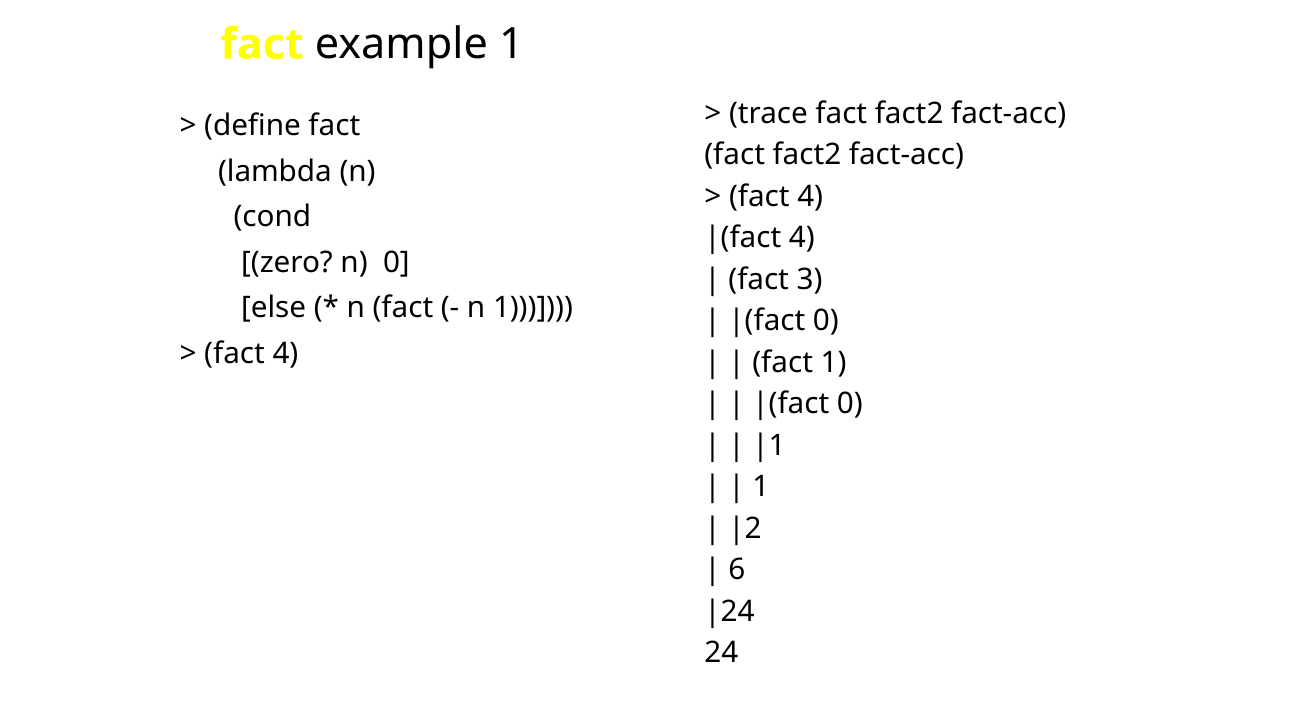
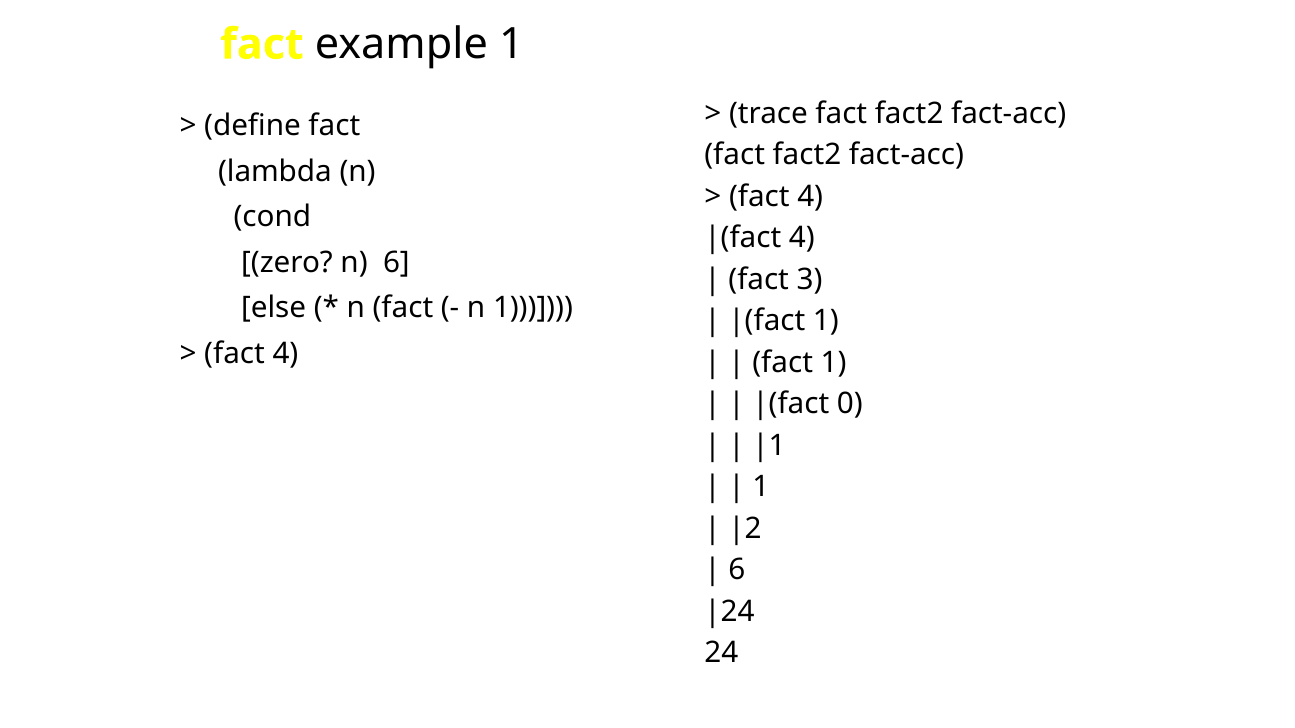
n 0: 0 -> 6 (396, 262)
0: 0 -> 1 (826, 321)
